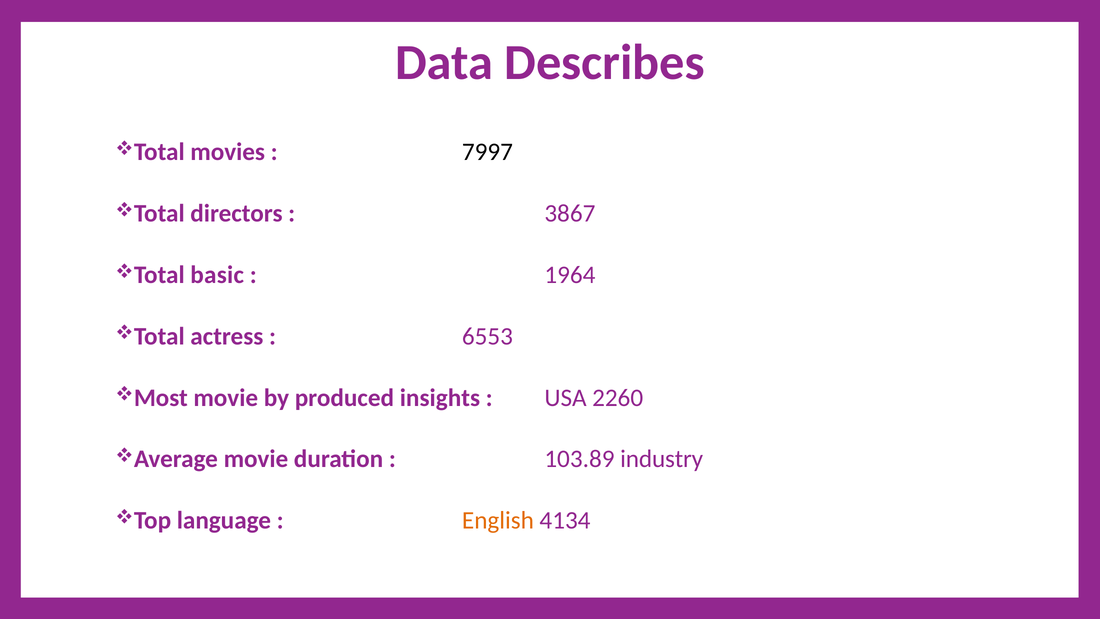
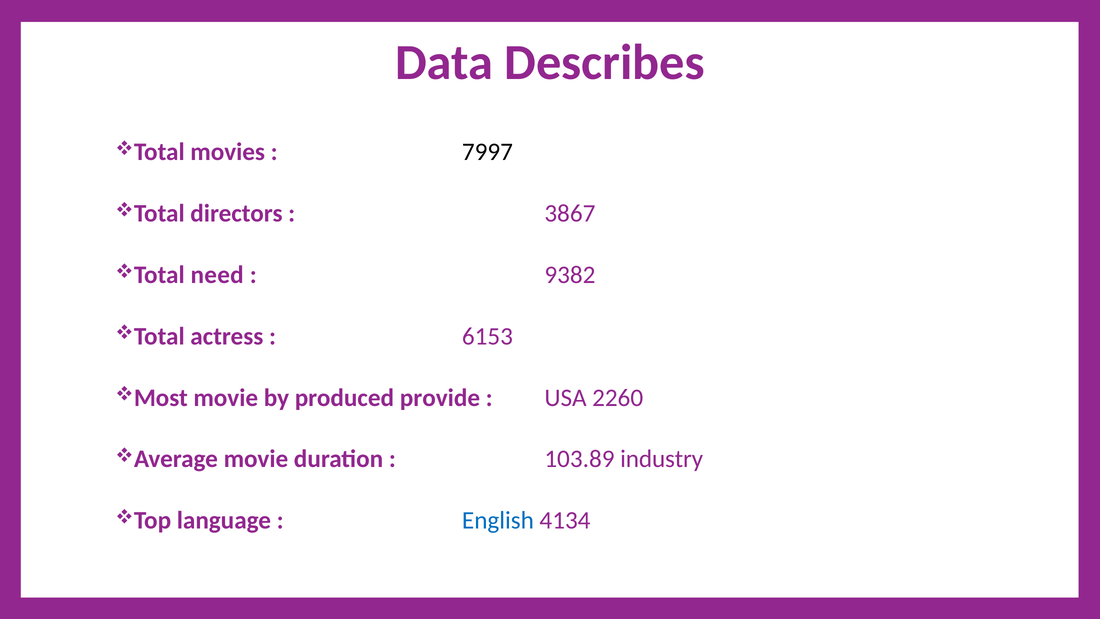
basic: basic -> need (217, 275)
1964: 1964 -> 9382 (570, 275)
6553: 6553 -> 6153 (487, 336)
insights: insights -> provide (440, 398)
English colour: orange -> blue (498, 520)
